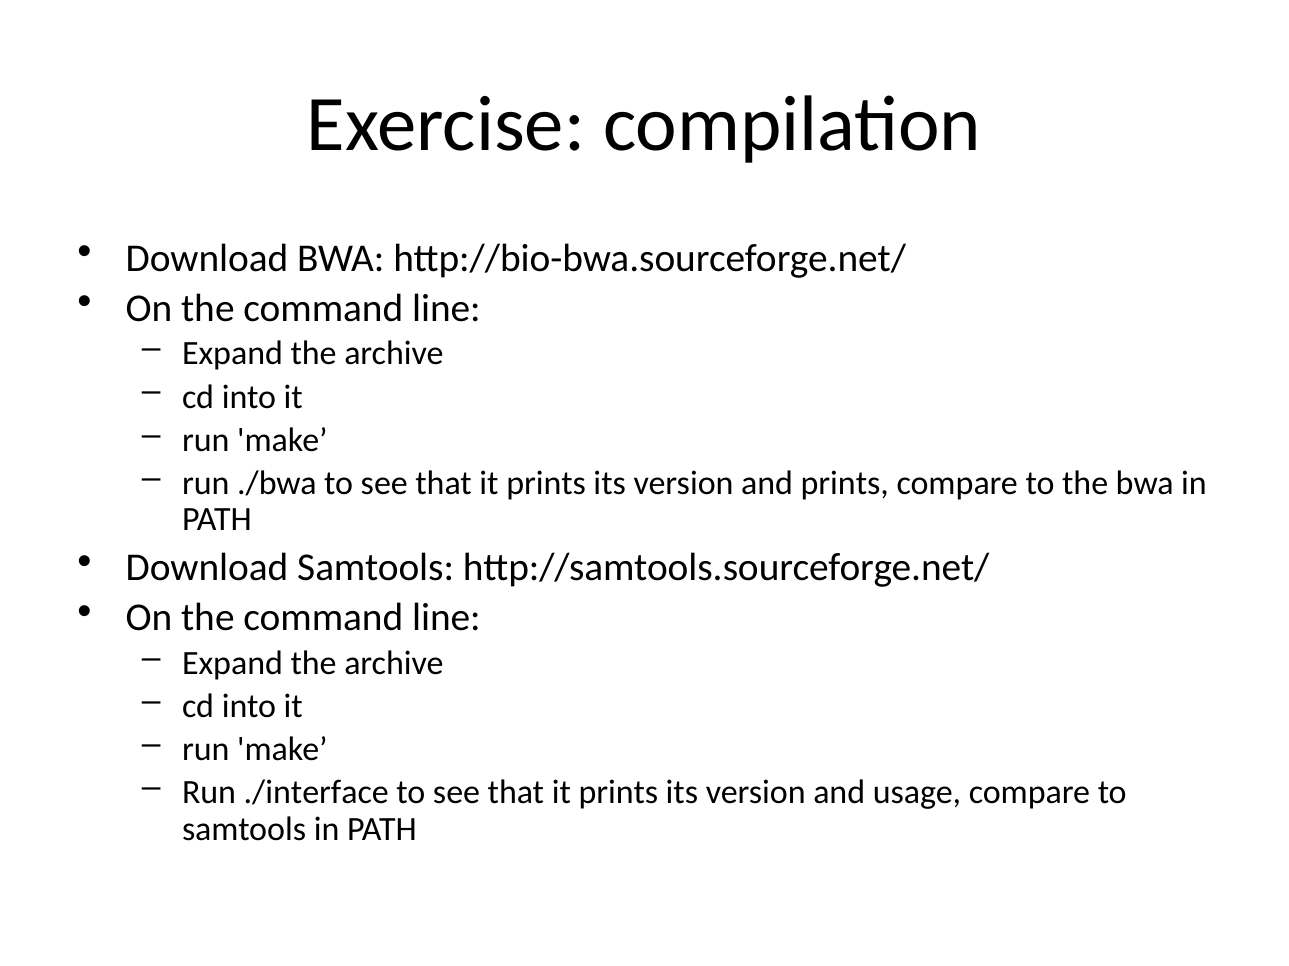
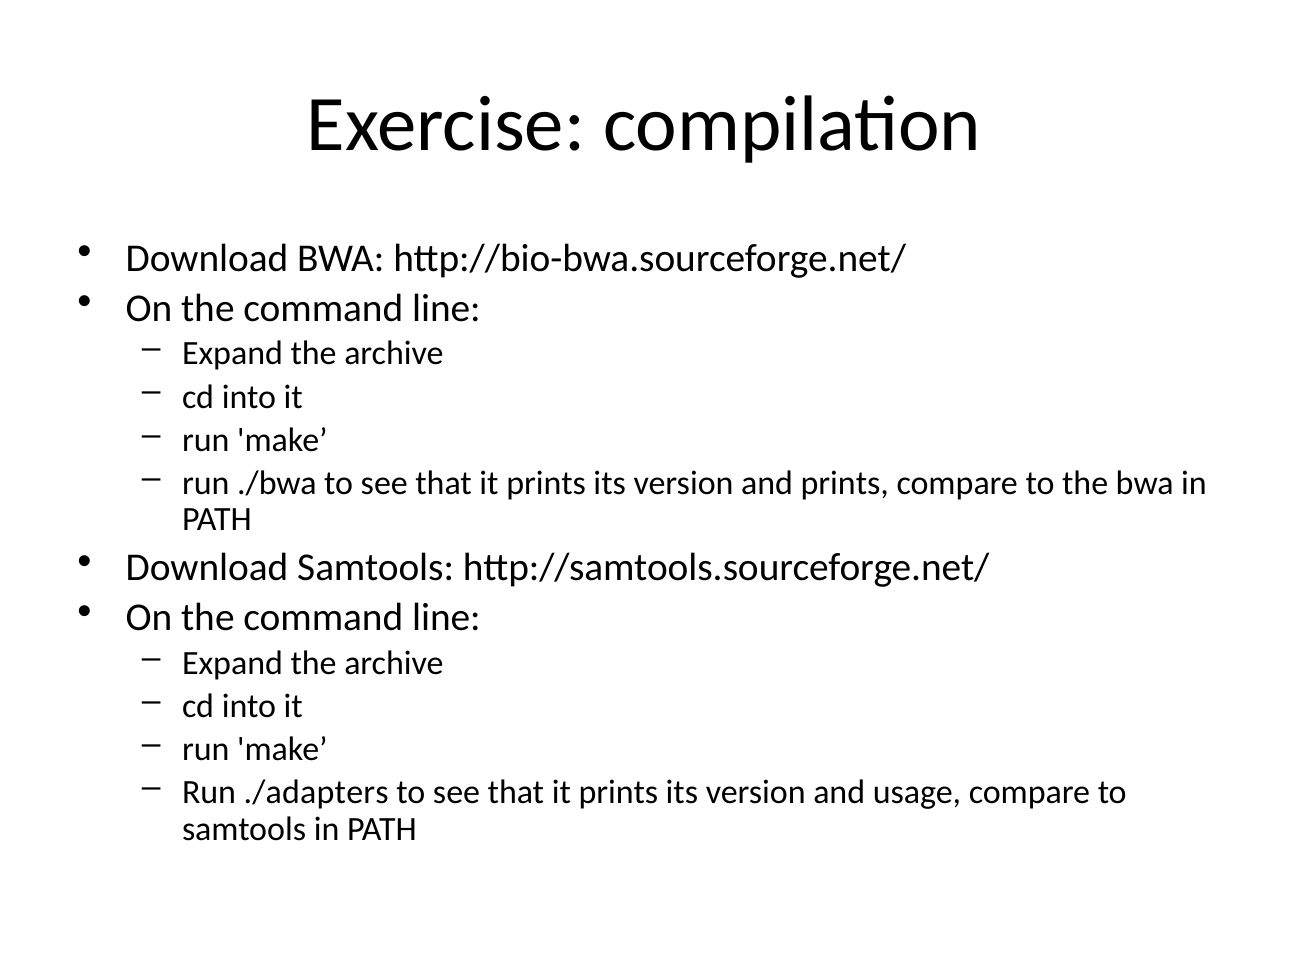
./interface: ./interface -> ./adapters (316, 793)
